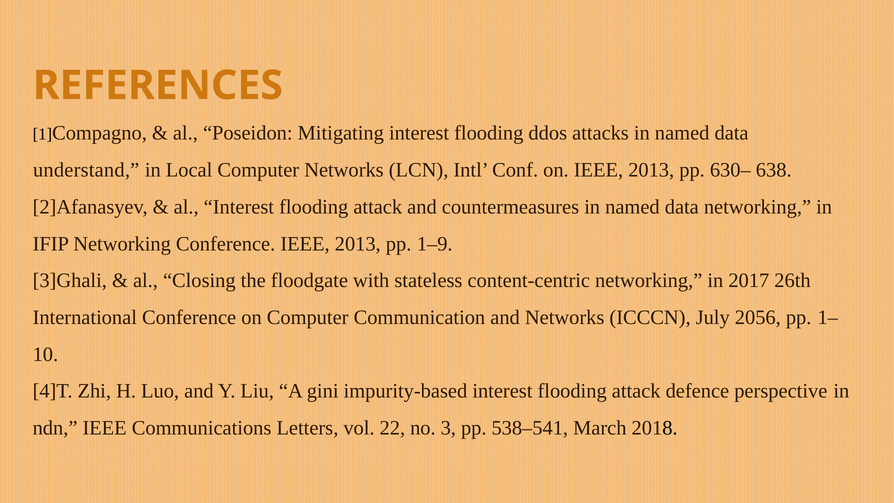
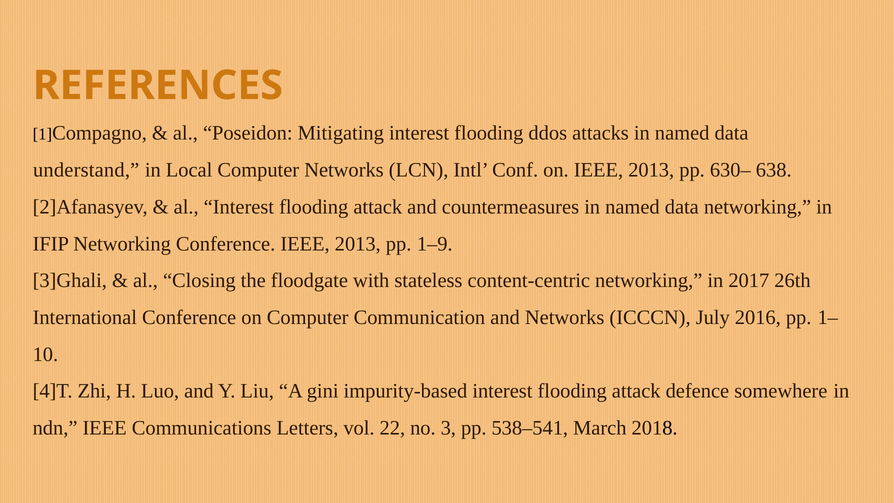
2056: 2056 -> 2016 (758, 317)
perspective: perspective -> somewhere (781, 391)
